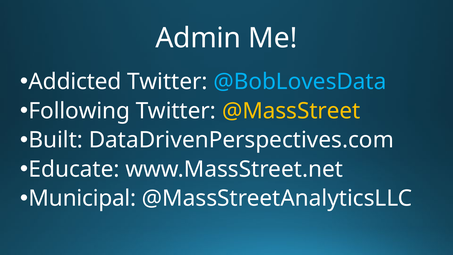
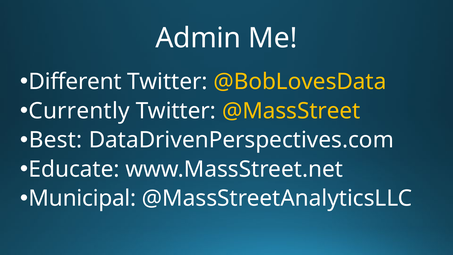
Addicted: Addicted -> Different (75, 82)
@BobLovesData colour: light blue -> yellow (300, 82)
Following: Following -> Currently (79, 111)
Built: Built -> Best (56, 140)
